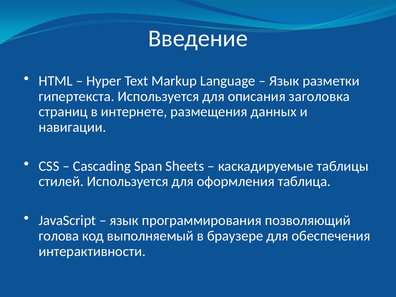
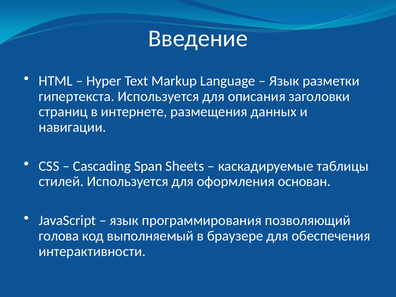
заголовка: заголовка -> заголовки (319, 96)
таблица: таблица -> основан (304, 182)
